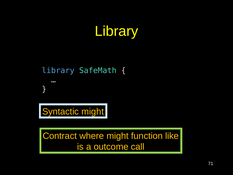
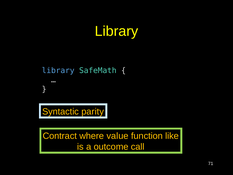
Syntactic might: might -> parity (93, 111)
where might: might -> value (118, 136)
